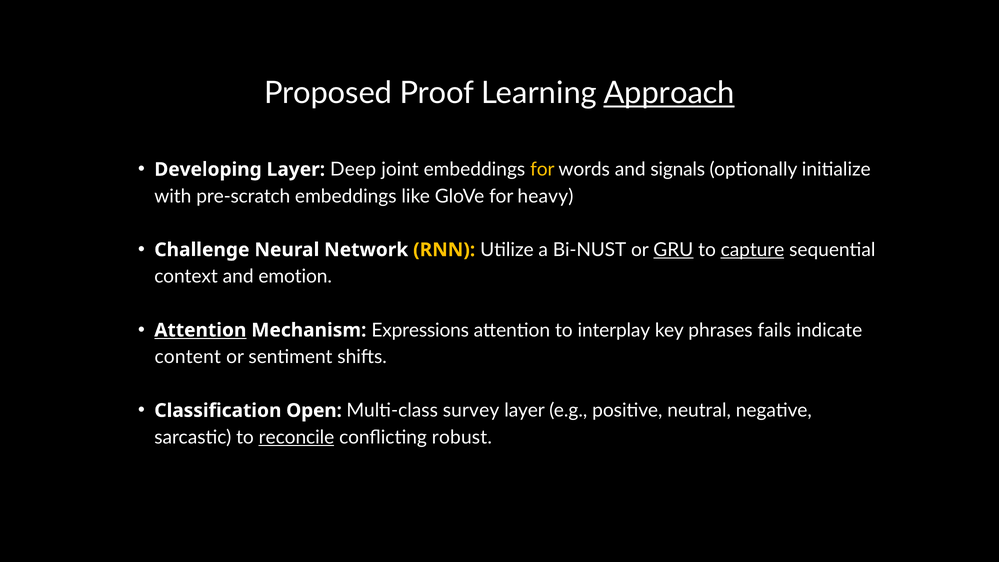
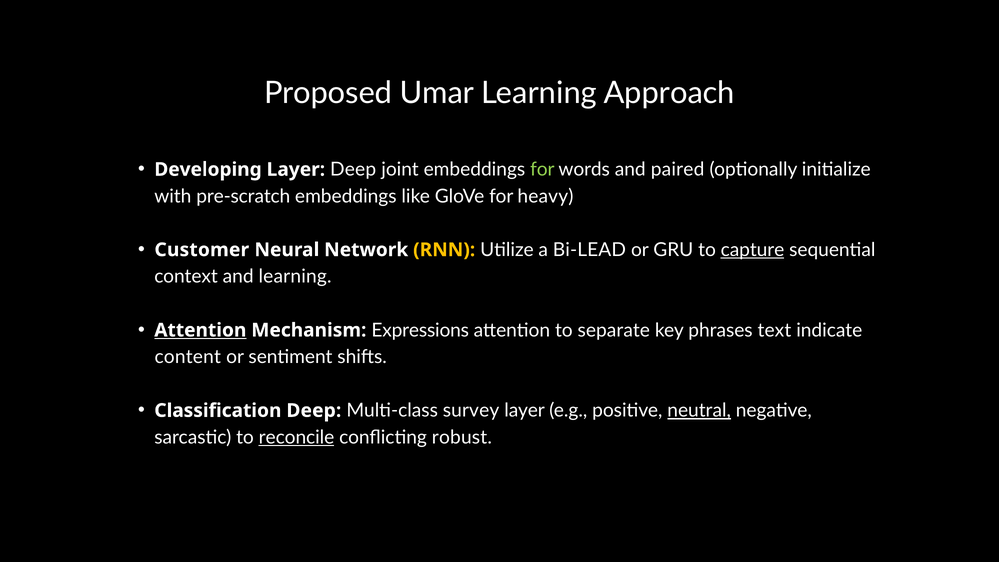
Proof: Proof -> Umar (437, 93)
Approach underline: present -> none (669, 93)
for colour: yellow -> light green (542, 169)
signals: signals -> paired (678, 169)
Challenge: Challenge -> Customer (202, 250)
Bi-NUST: Bi-NUST -> Bi-LEAD (589, 250)
GRU underline: present -> none (673, 250)
and emotion: emotion -> learning (295, 277)
interplay: interplay -> separate (614, 330)
fails: fails -> text (774, 330)
Classification Open: Open -> Deep (314, 411)
neutral underline: none -> present (699, 411)
